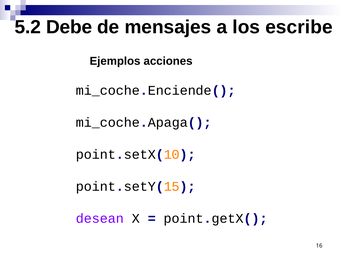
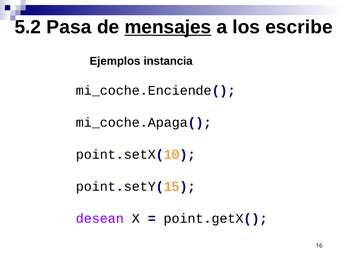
Debe: Debe -> Pasa (69, 27)
mensajes underline: none -> present (168, 27)
acciones: acciones -> instancia (168, 61)
